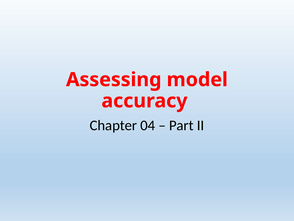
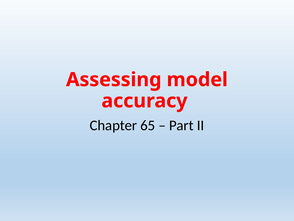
04: 04 -> 65 (148, 125)
